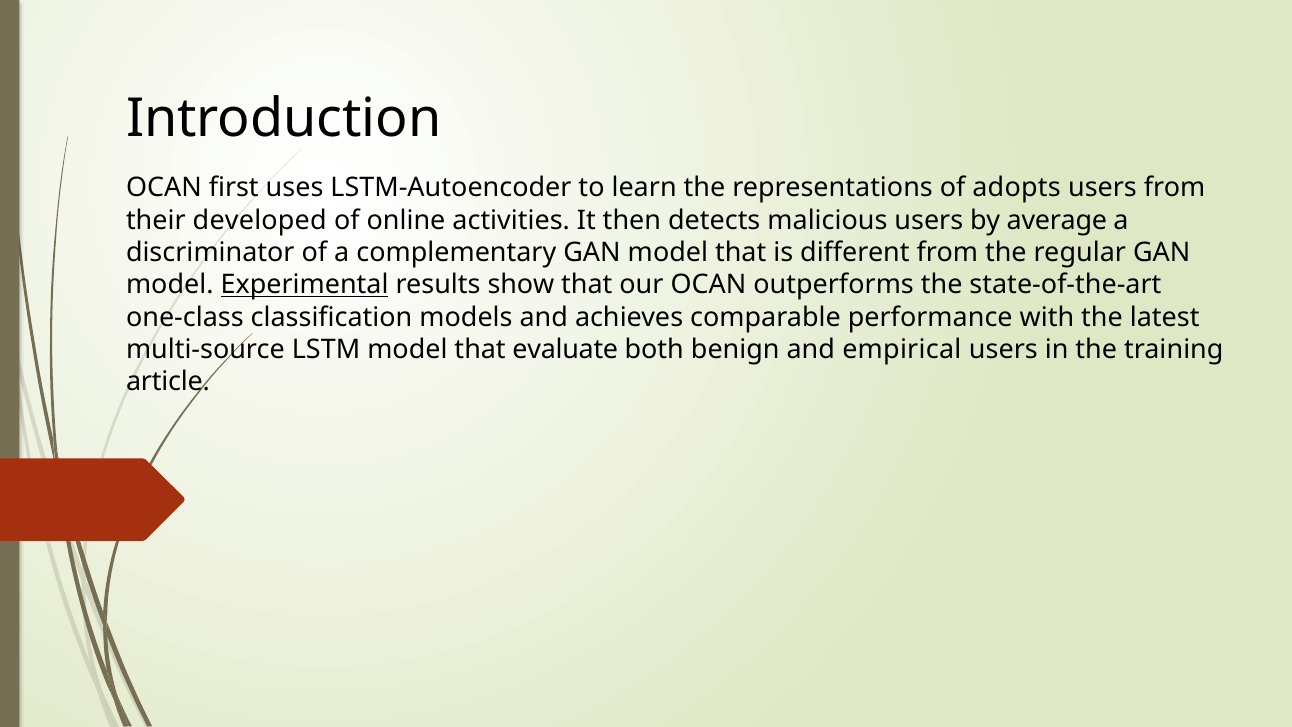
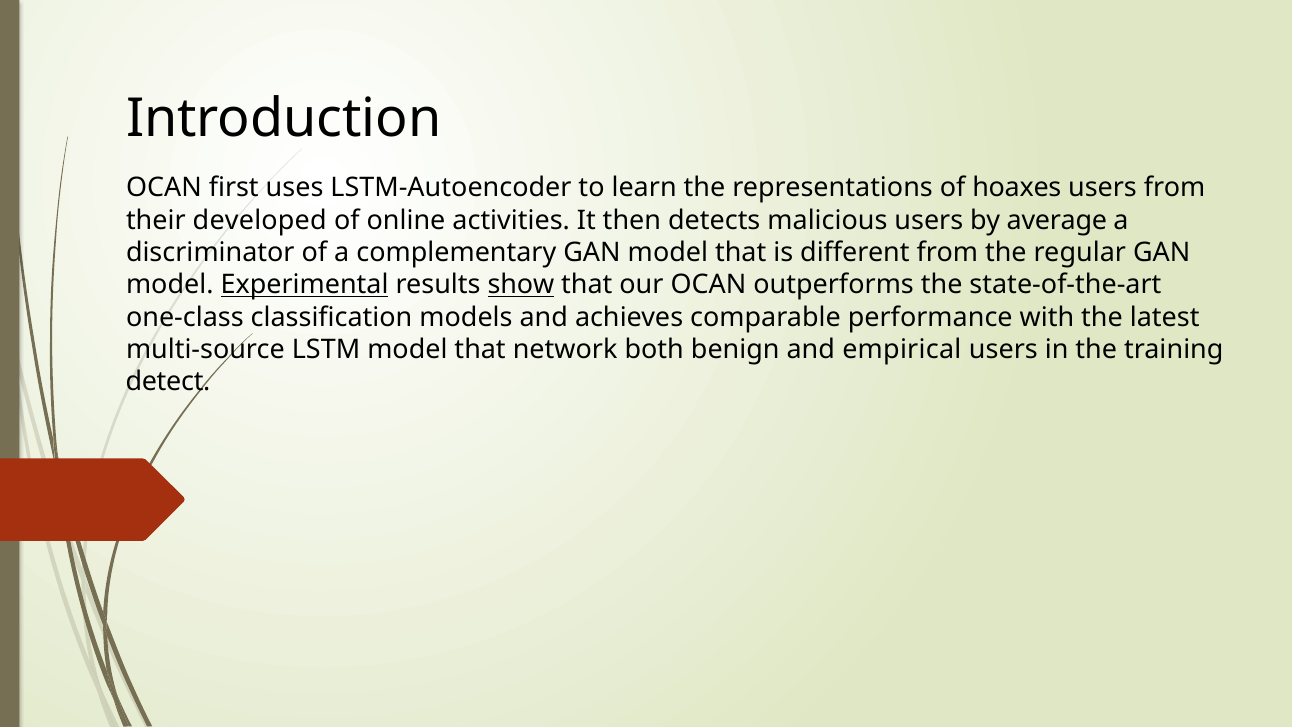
adopts: adopts -> hoaxes (1017, 188)
show underline: none -> present (521, 285)
evaluate: evaluate -> network (565, 349)
article: article -> detect (168, 382)
